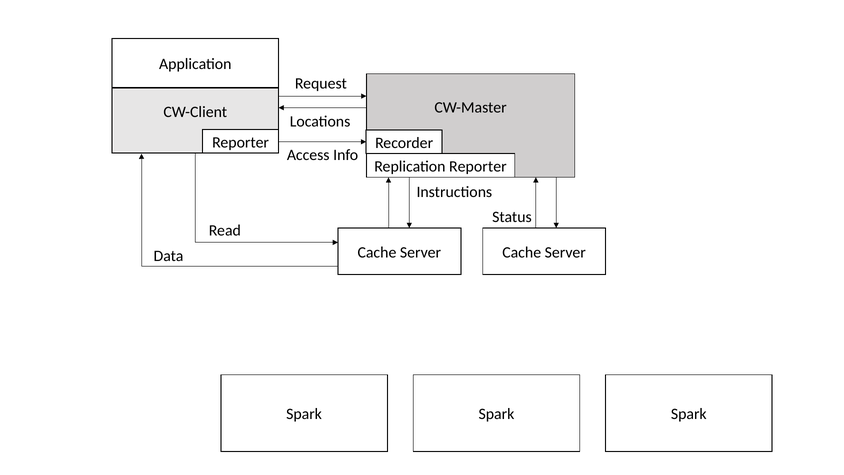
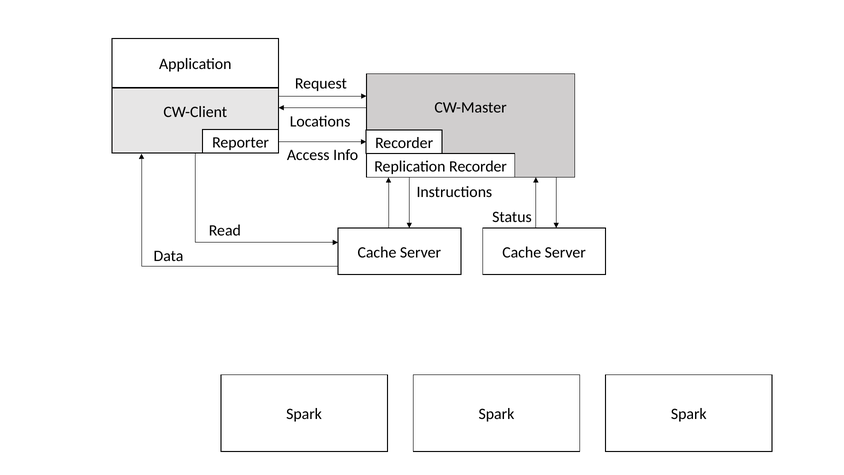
Replication Reporter: Reporter -> Recorder (478, 166)
